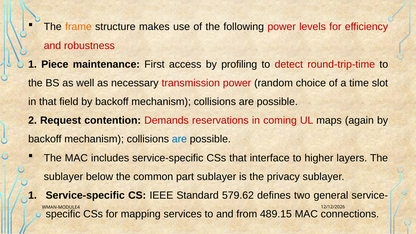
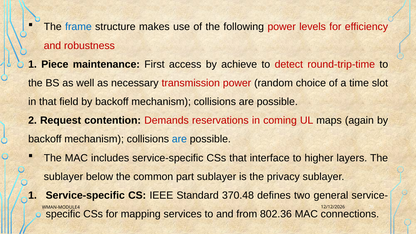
frame colour: orange -> blue (78, 27)
profiling: profiling -> achieve (239, 64)
579.62: 579.62 -> 370.48 (238, 195)
489.15: 489.15 -> 802.36 (276, 214)
